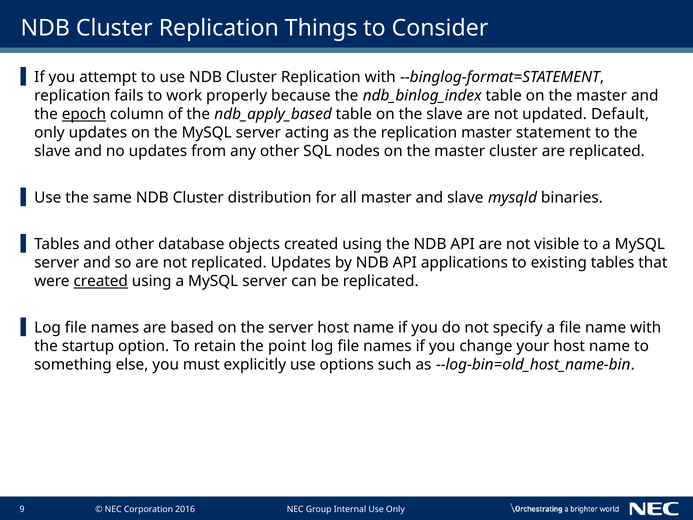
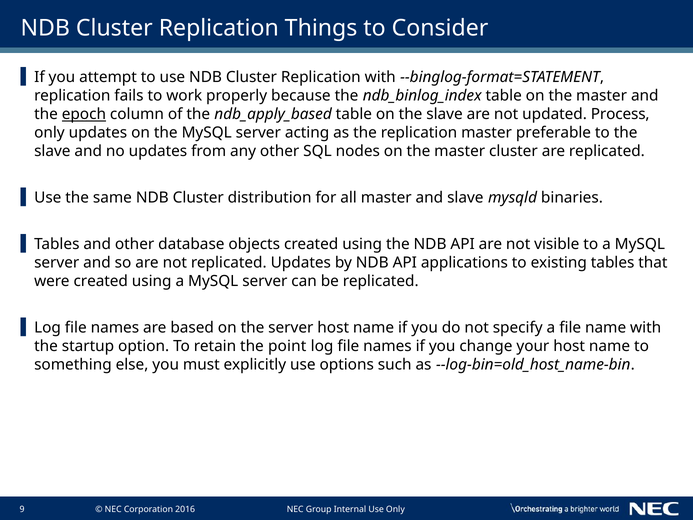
Default: Default -> Process (620, 114)
statement: statement -> preferable (553, 133)
created underline: present -> none (101, 281)
